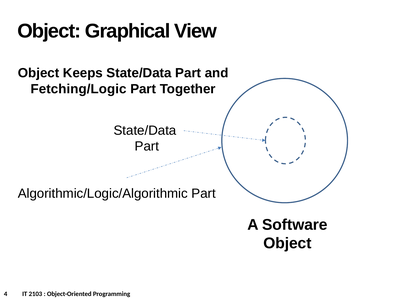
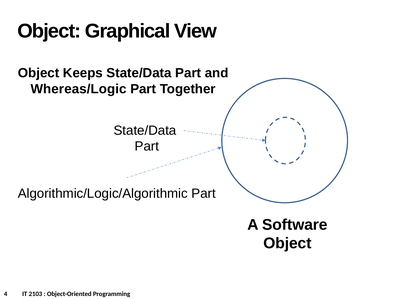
Fetching/Logic: Fetching/Logic -> Whereas/Logic (79, 89)
